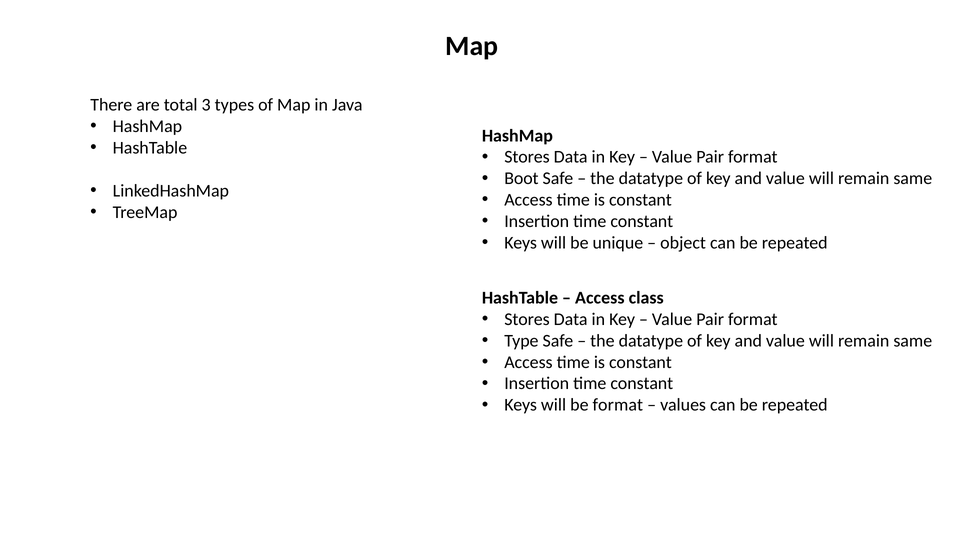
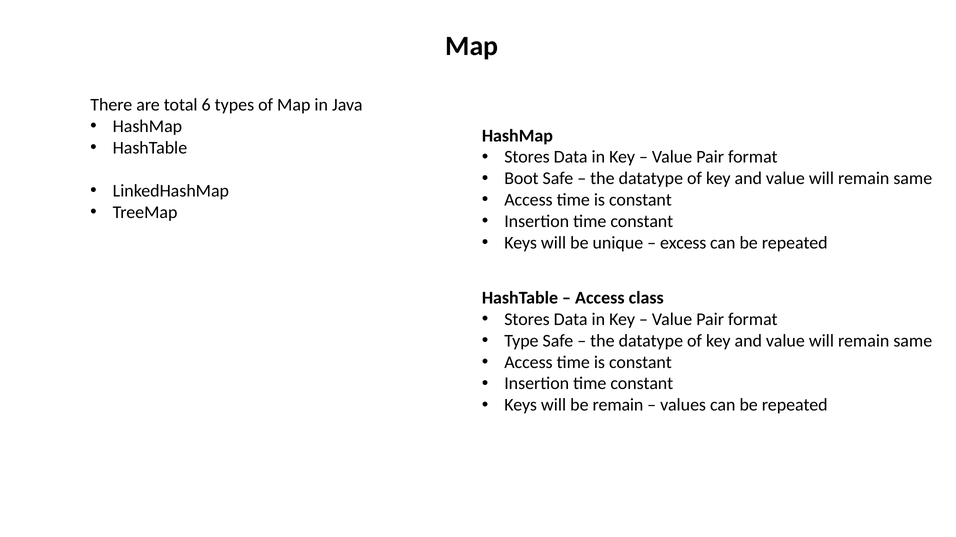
3: 3 -> 6 (206, 105)
object: object -> excess (683, 243)
be format: format -> remain (618, 406)
